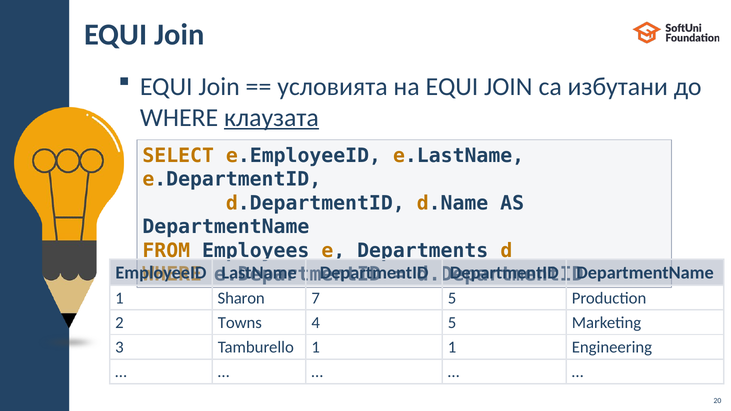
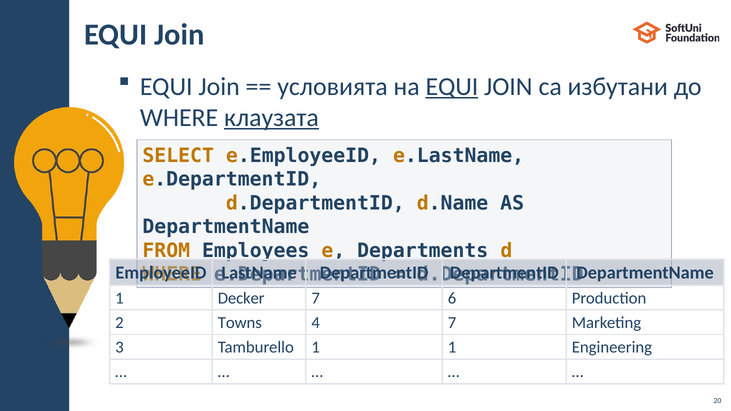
EQUI underline: none -> present (452, 87)
Sharon: Sharon -> Decker (241, 298)
7 5: 5 -> 6 (452, 298)
4 5: 5 -> 7 (452, 323)
